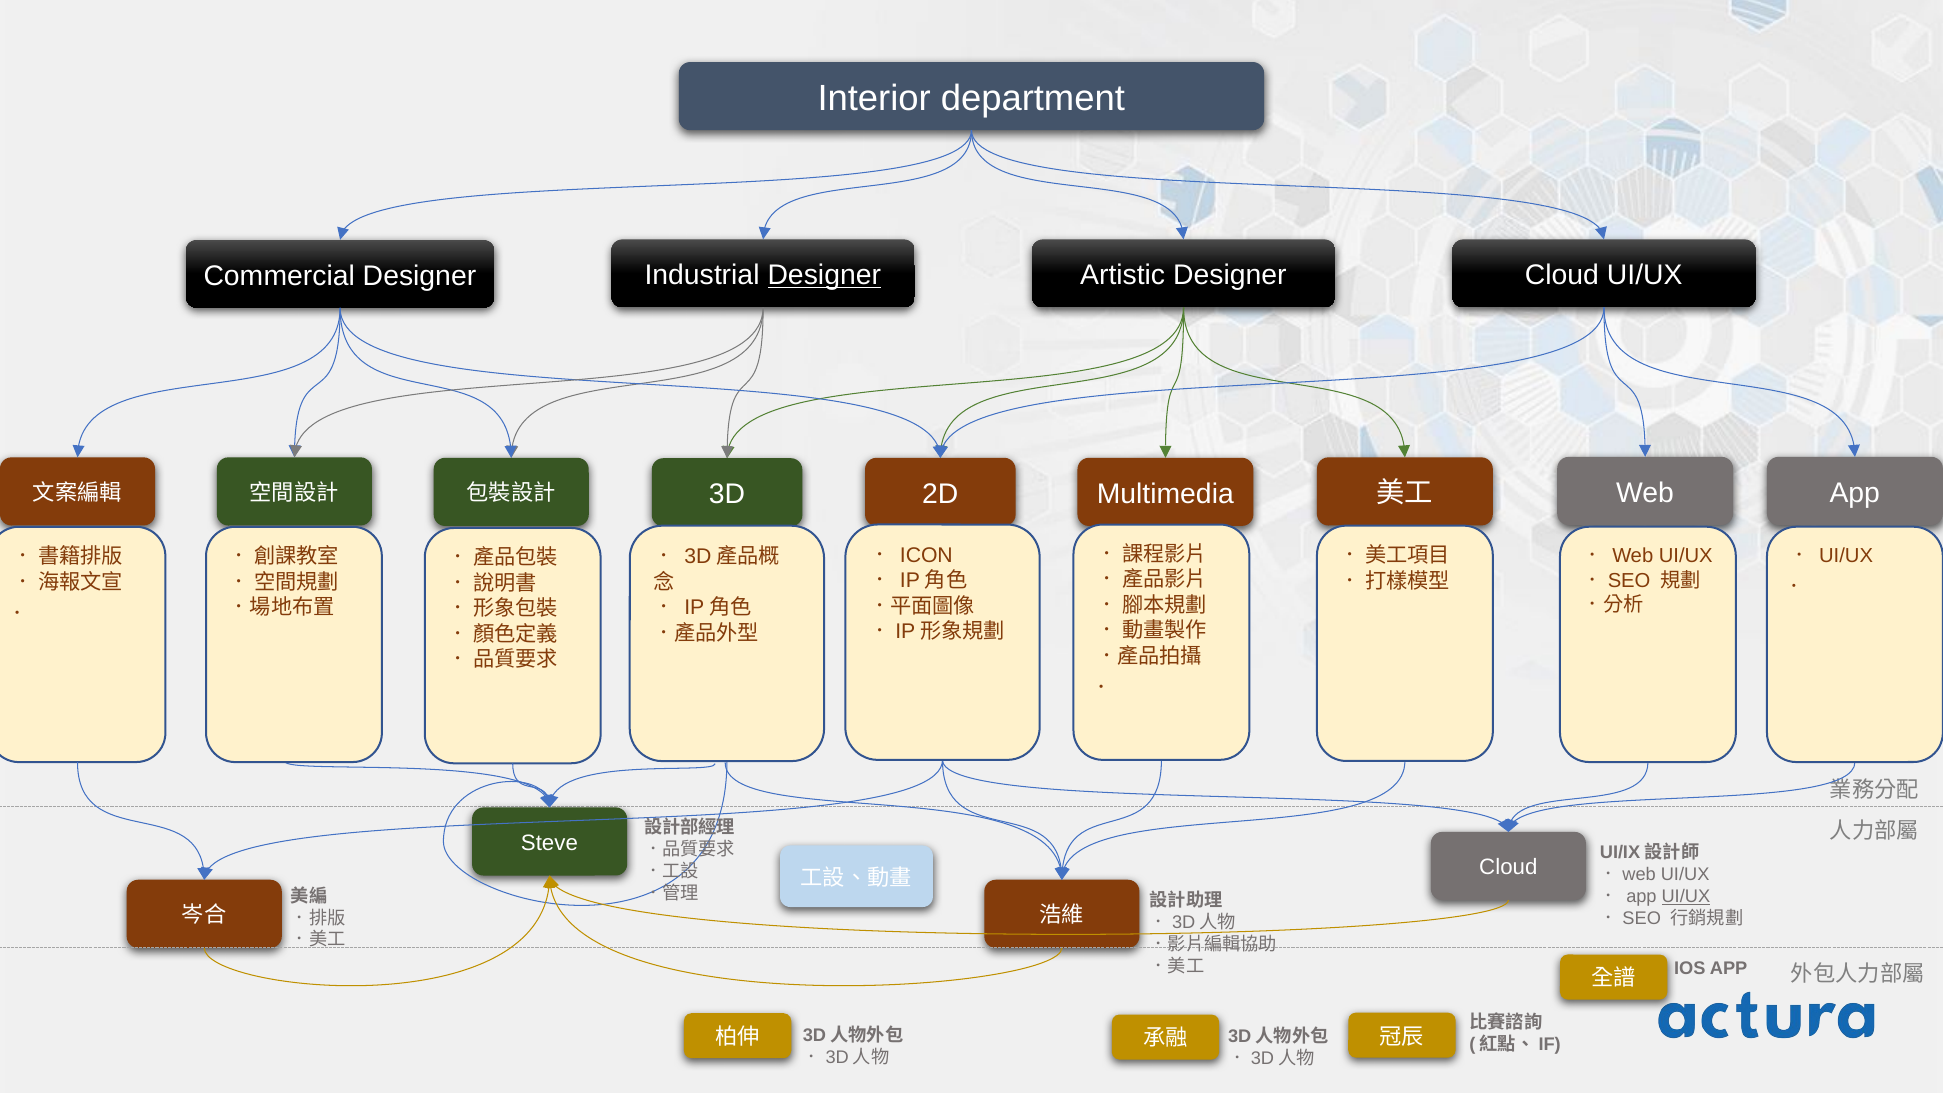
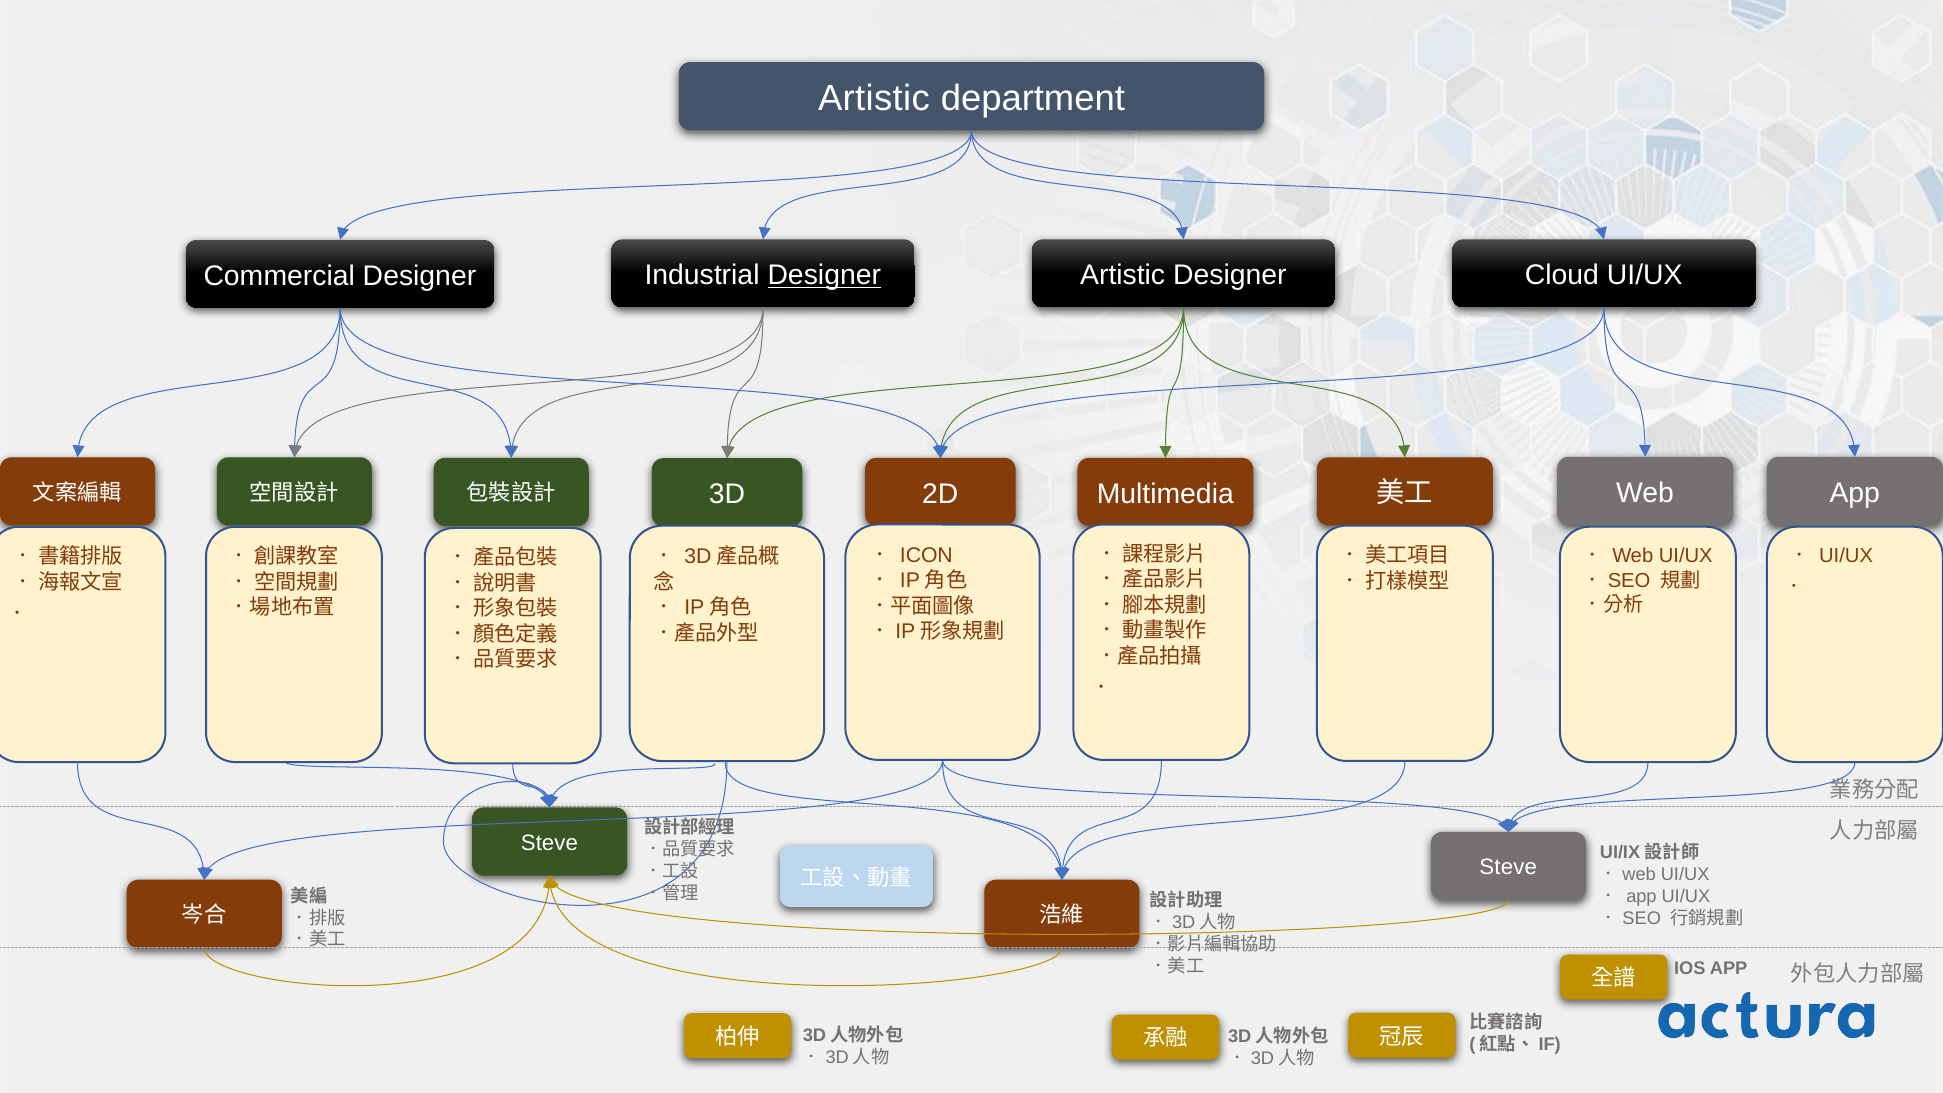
Interior: Interior -> Artistic (874, 99)
Cloud: Cloud -> Steve (1508, 867)
UI/UX underline: present -> none (1686, 897)
